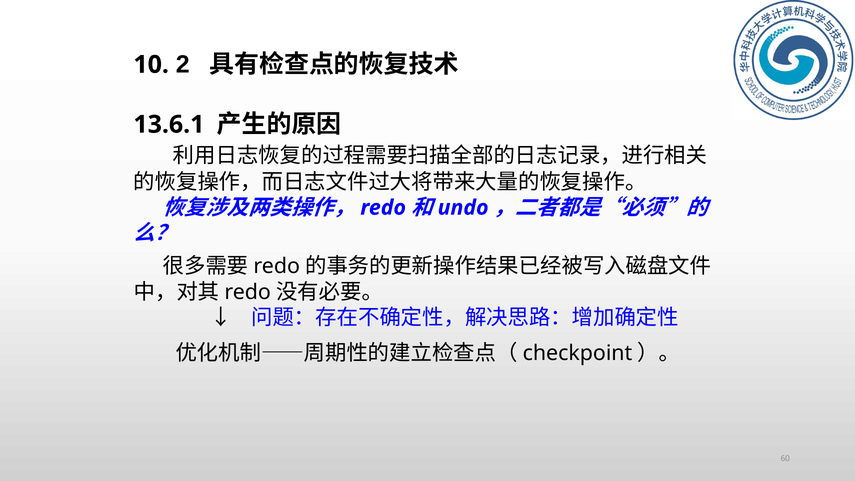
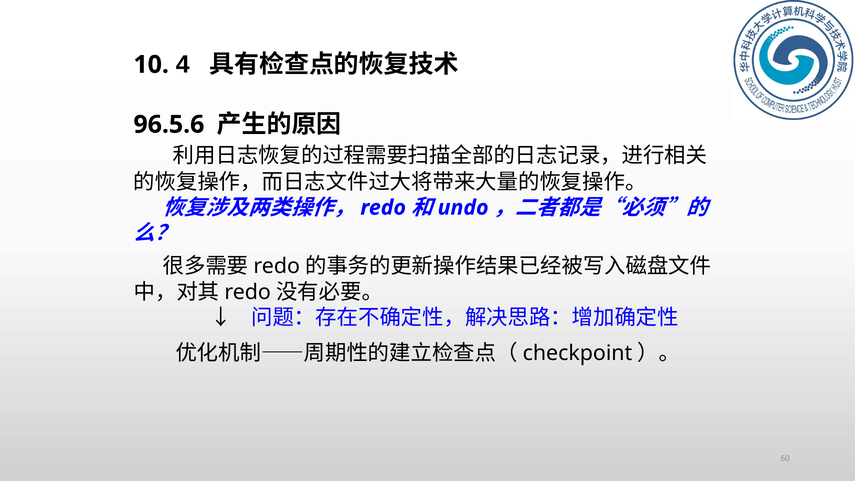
2: 2 -> 4 (183, 65)
13.6.1: 13.6.1 -> 96.5.6 (169, 124)
